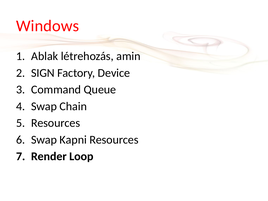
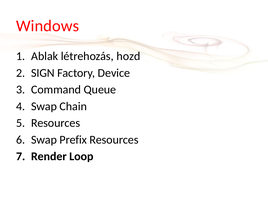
amin: amin -> hozd (128, 56)
Kapni: Kapni -> Prefix (73, 140)
